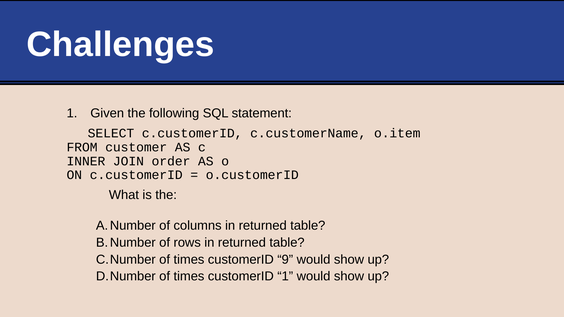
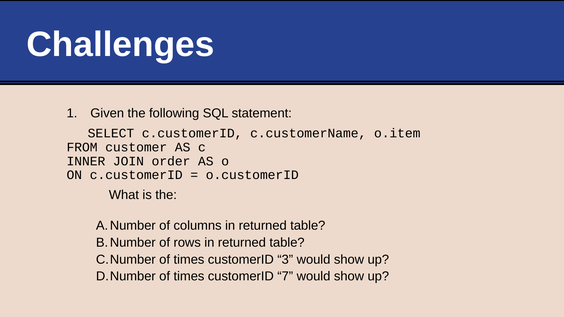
9: 9 -> 3 (285, 260)
customerID 1: 1 -> 7 (285, 276)
